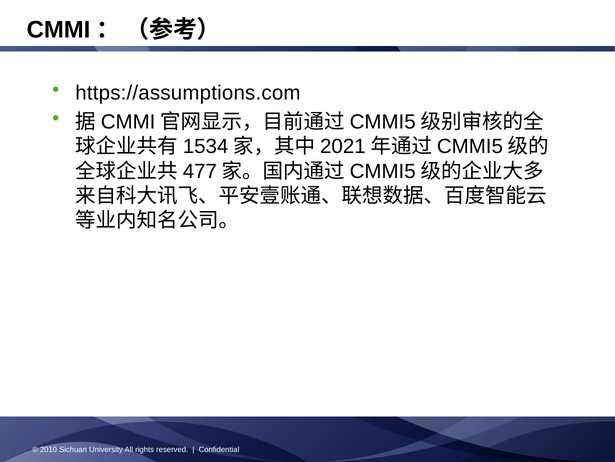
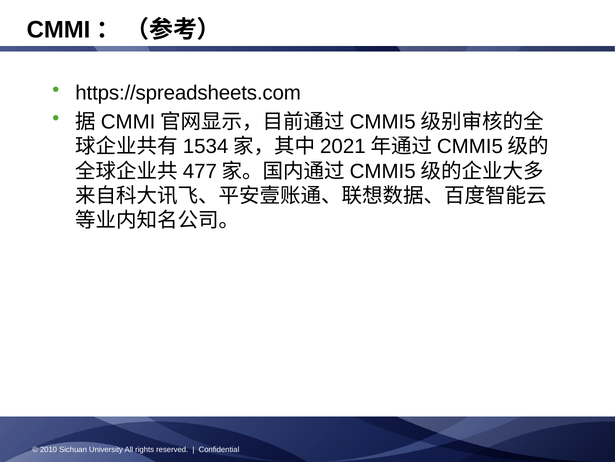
https://assumptions.com: https://assumptions.com -> https://spreadsheets.com (188, 93)
